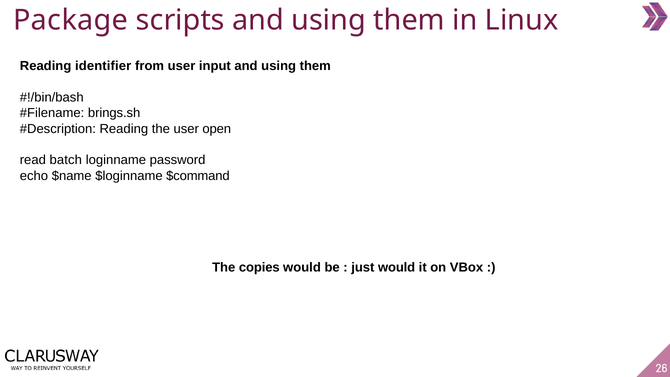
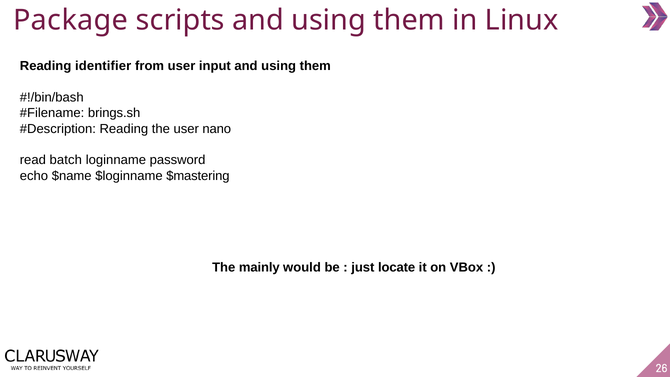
open: open -> nano (217, 129)
$command: $command -> $mastering (198, 176)
copies: copies -> mainly (259, 267)
just would: would -> locate (397, 267)
